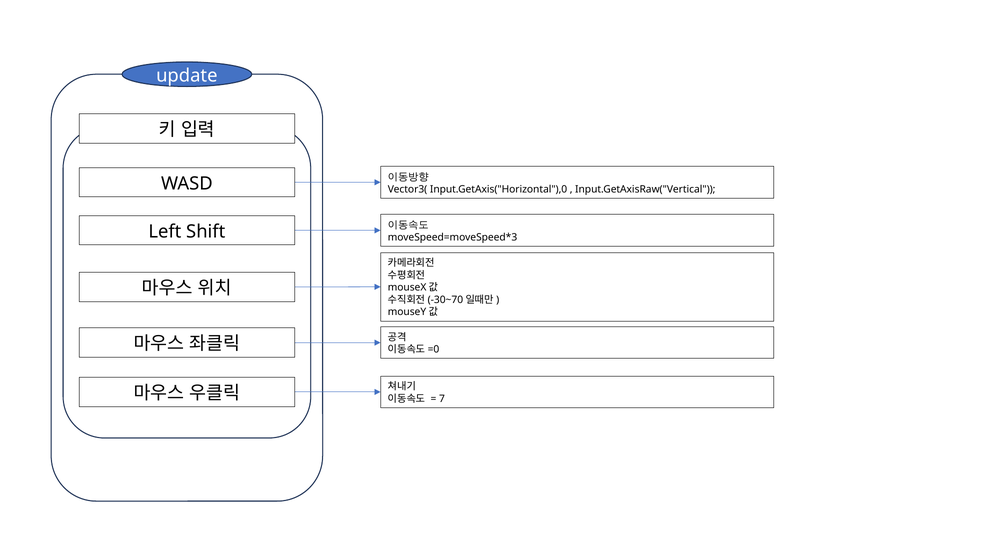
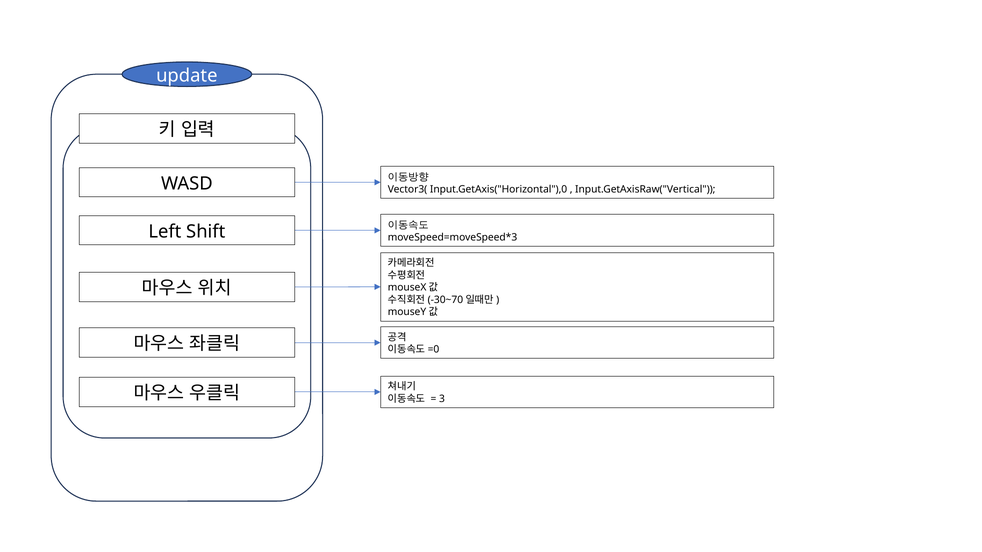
7: 7 -> 3 (442, 399)
